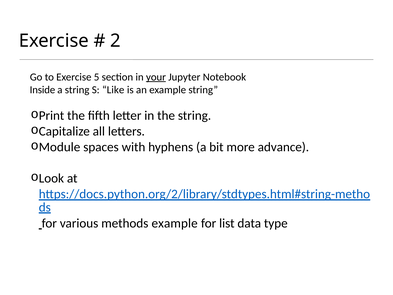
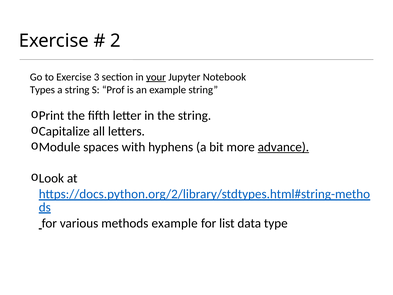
5: 5 -> 3 (97, 77)
Inside: Inside -> Types (42, 90)
Like: Like -> Prof (113, 90)
advance underline: none -> present (283, 147)
